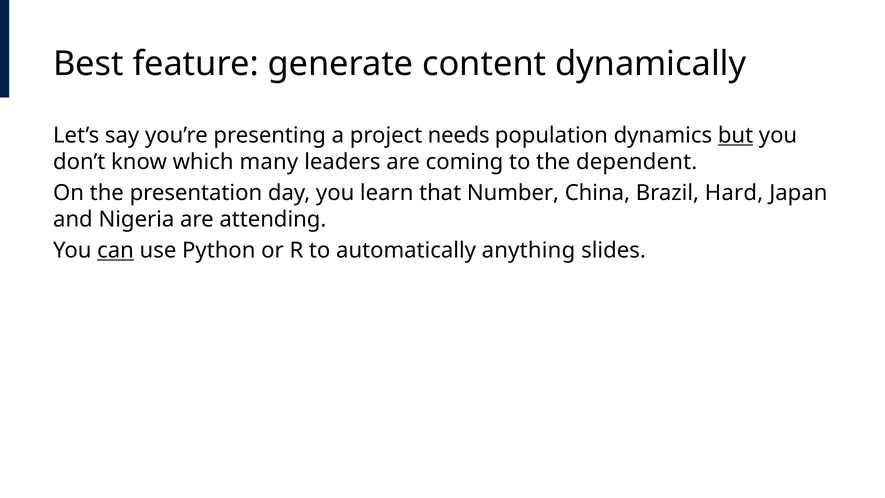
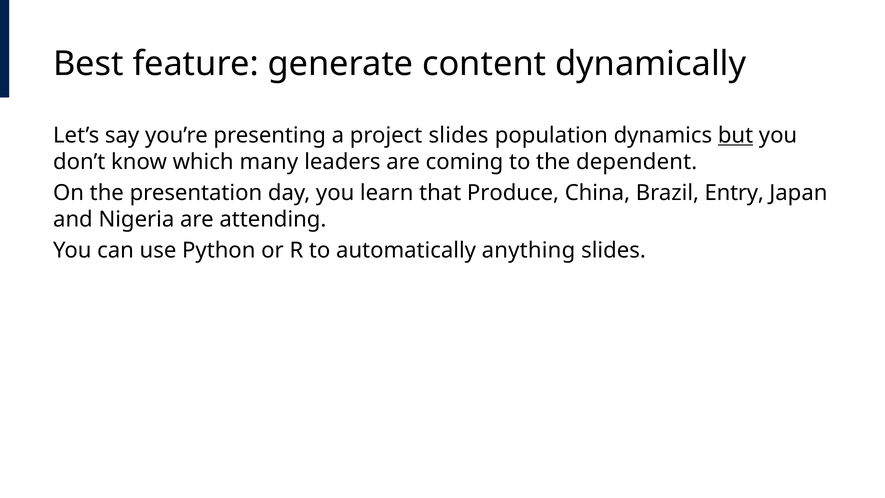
project needs: needs -> slides (458, 135)
Number: Number -> Produce (513, 193)
Hard: Hard -> Entry (734, 193)
can underline: present -> none (116, 250)
